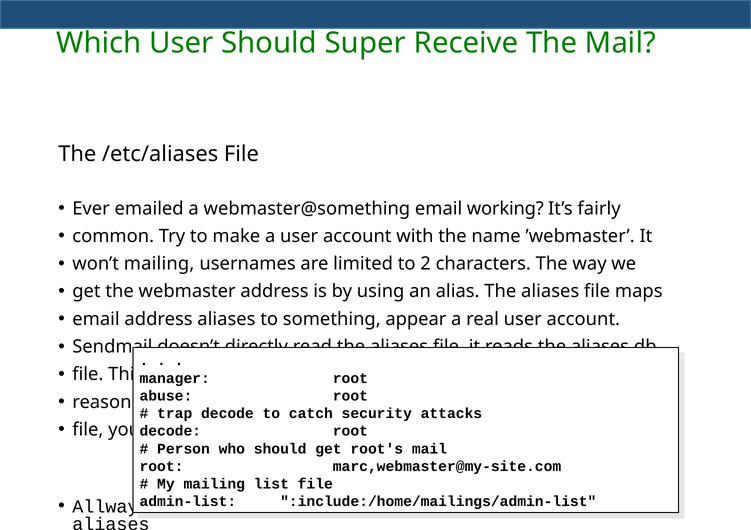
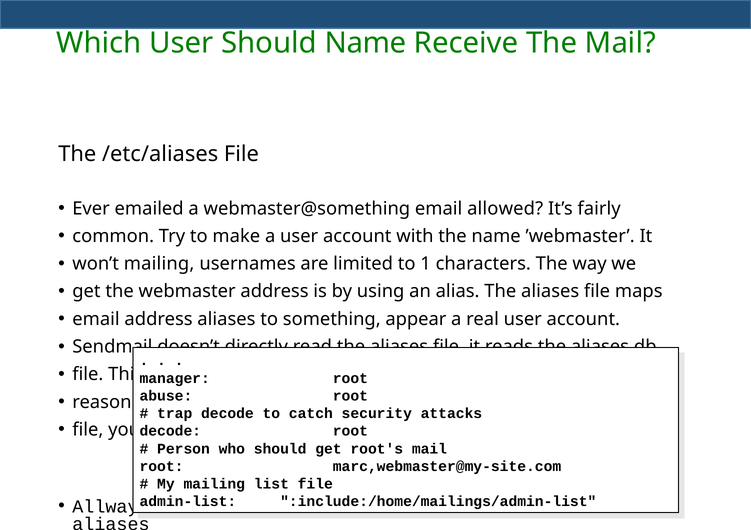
Should Super: Super -> Name (366, 43)
email working: working -> allowed (505, 209)
2: 2 -> 1 (426, 264)
